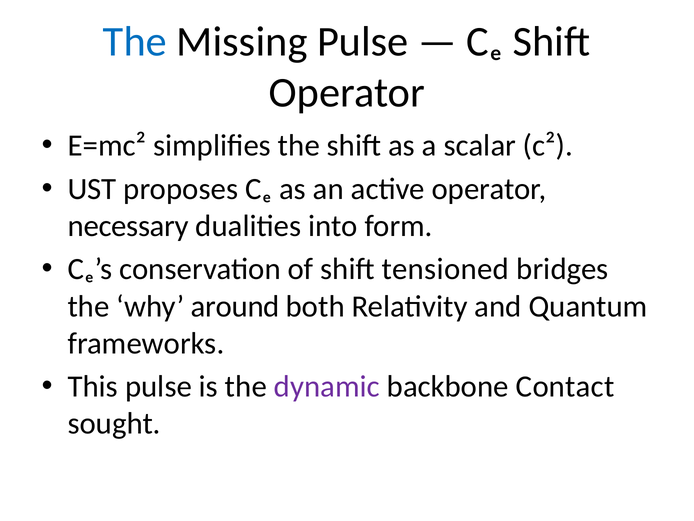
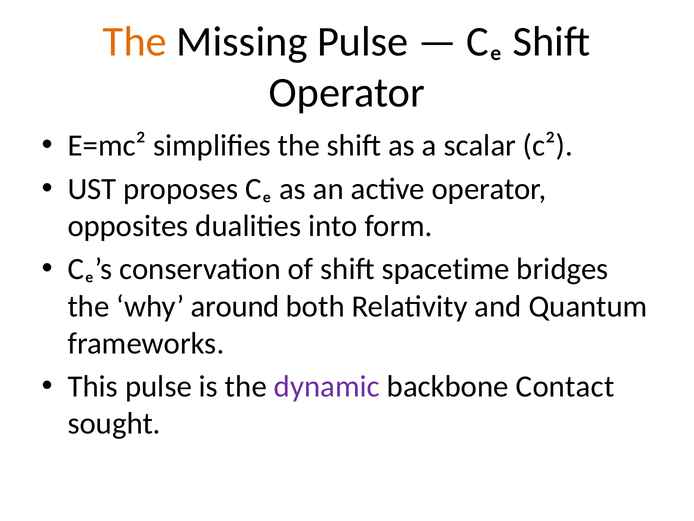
The colour: blue -> orange (135, 42)
necessary: necessary -> opposites (128, 226)
tensioned: tensioned -> spacetime (446, 269)
